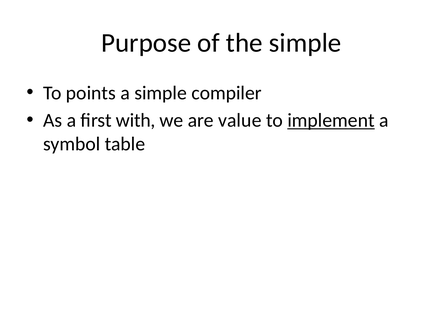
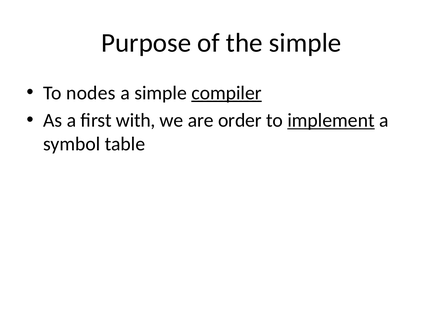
points: points -> nodes (91, 93)
compiler underline: none -> present (227, 93)
value: value -> order (240, 121)
